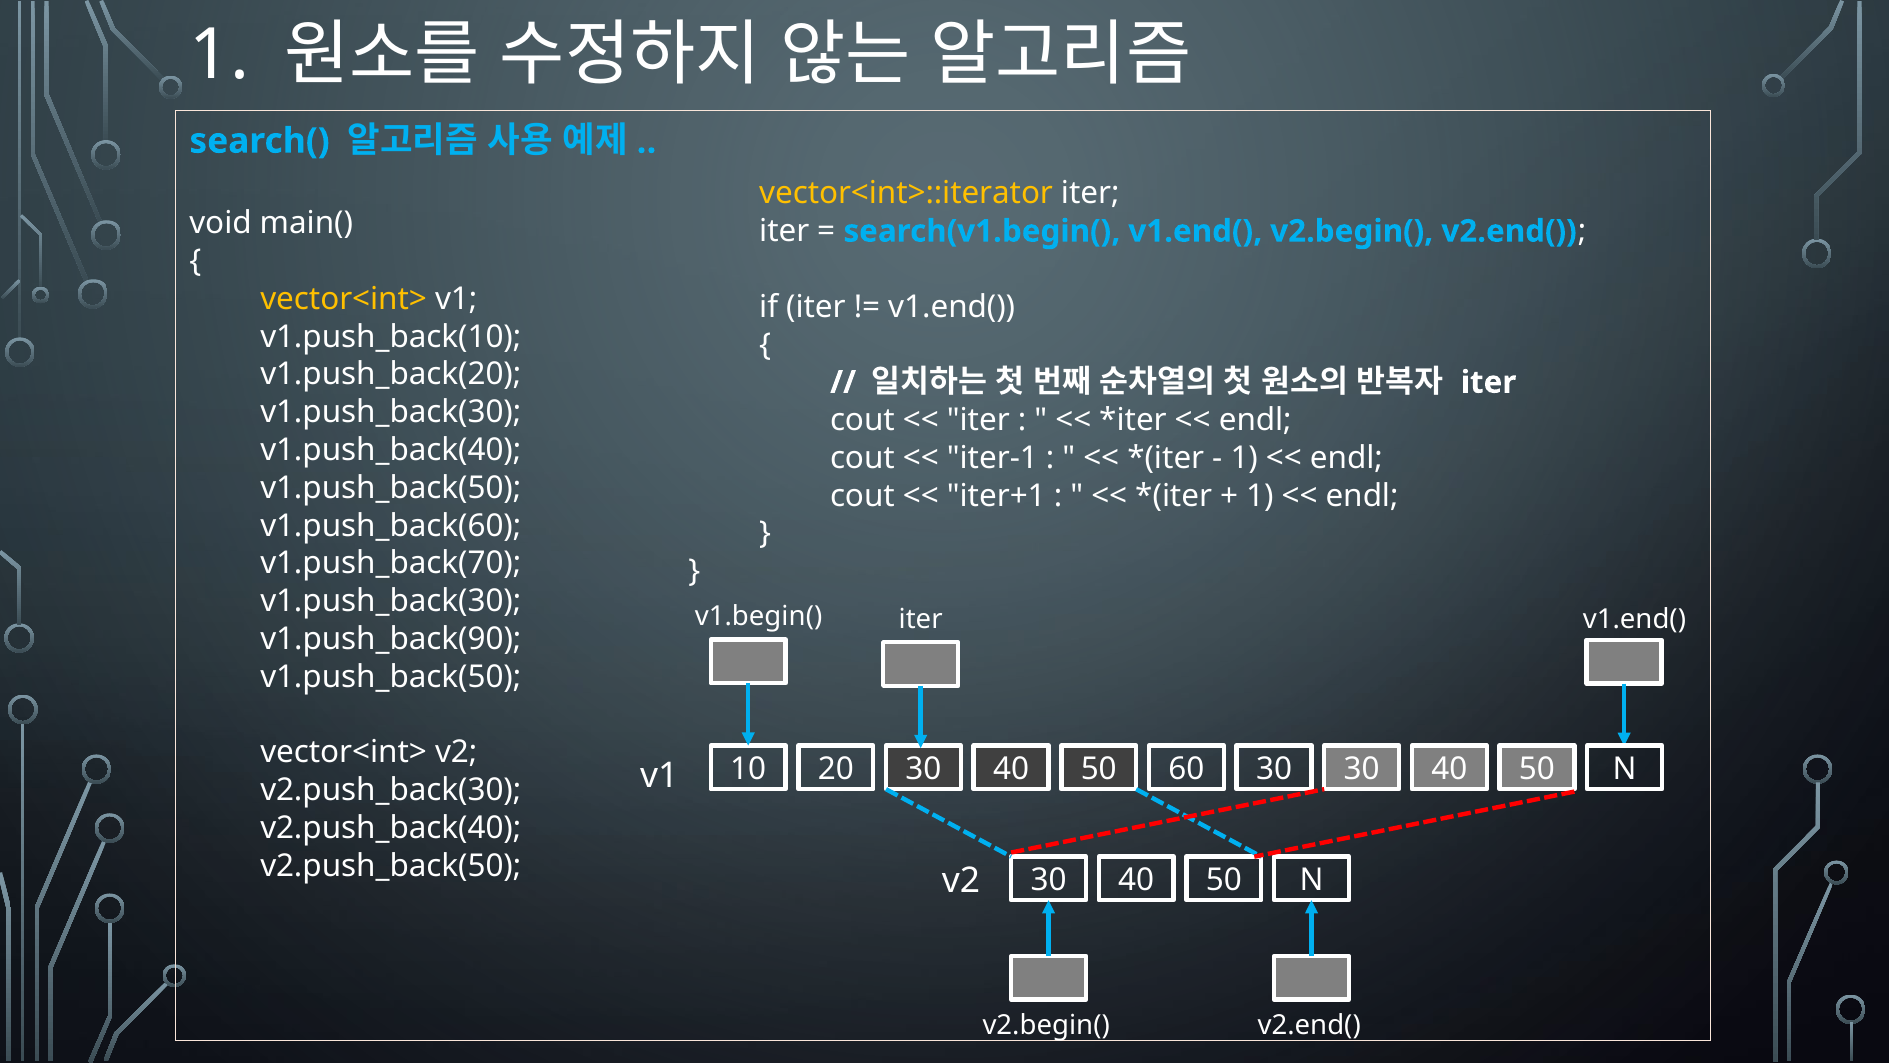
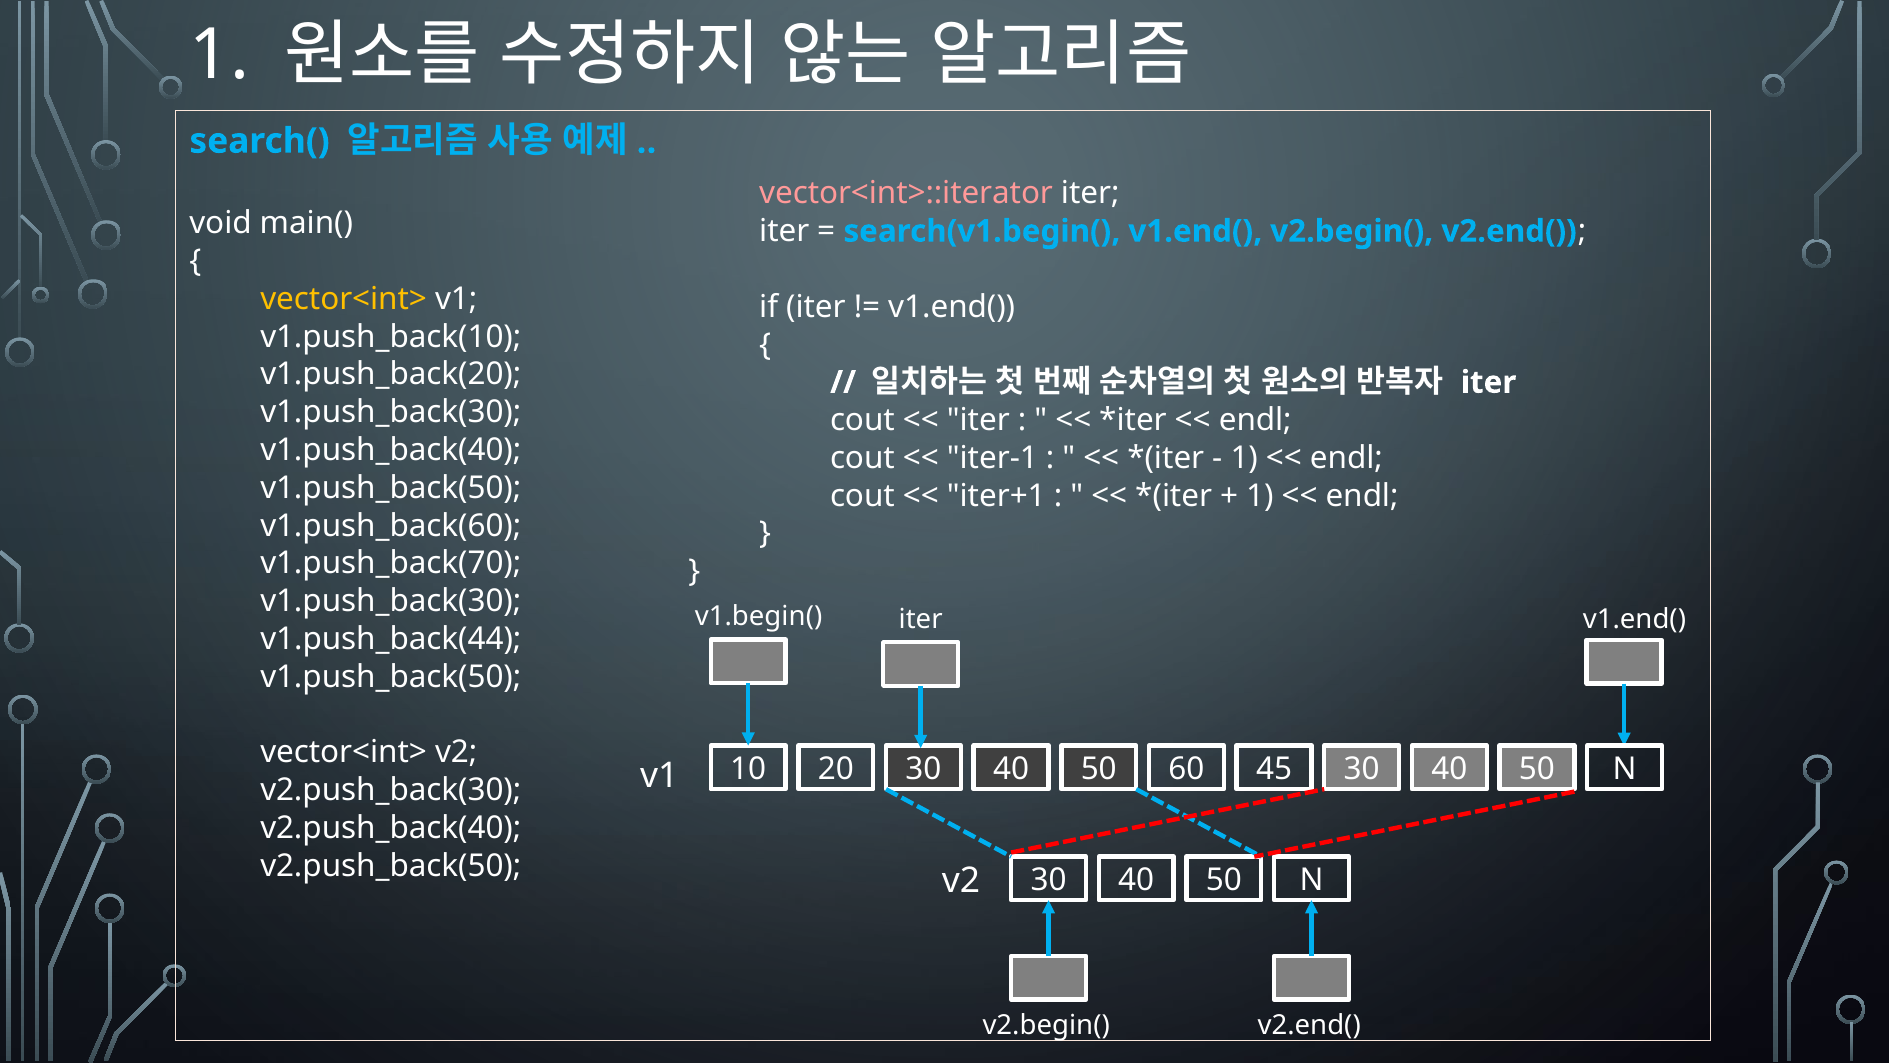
vector<int>::iterator colour: yellow -> pink (906, 193)
v1.push_back(90: v1.push_back(90 -> v1.push_back(44 (391, 639)
60 30: 30 -> 45 (1274, 769)
